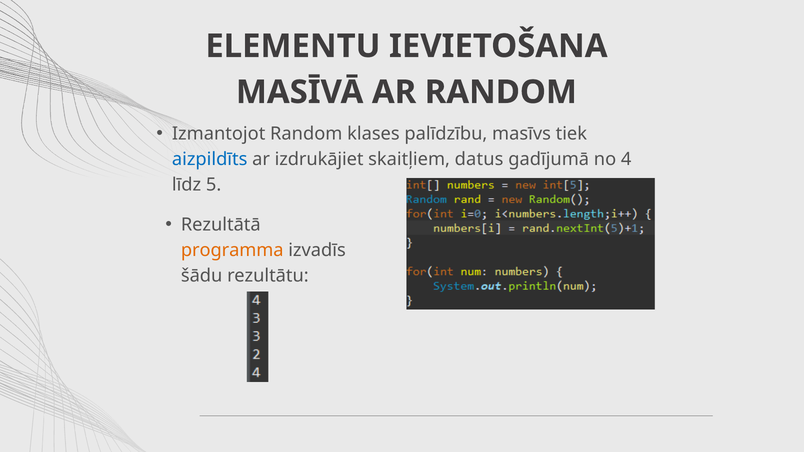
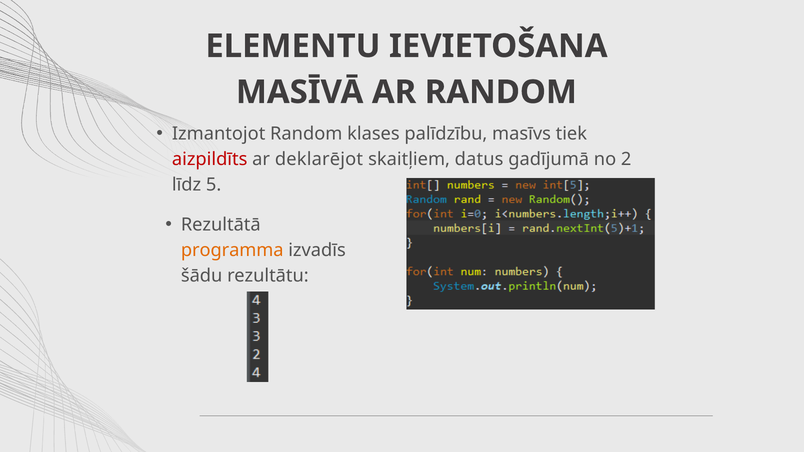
aizpildīts colour: blue -> red (210, 159)
izdrukājiet: izdrukājiet -> deklarējot (319, 159)
4: 4 -> 2 (626, 159)
